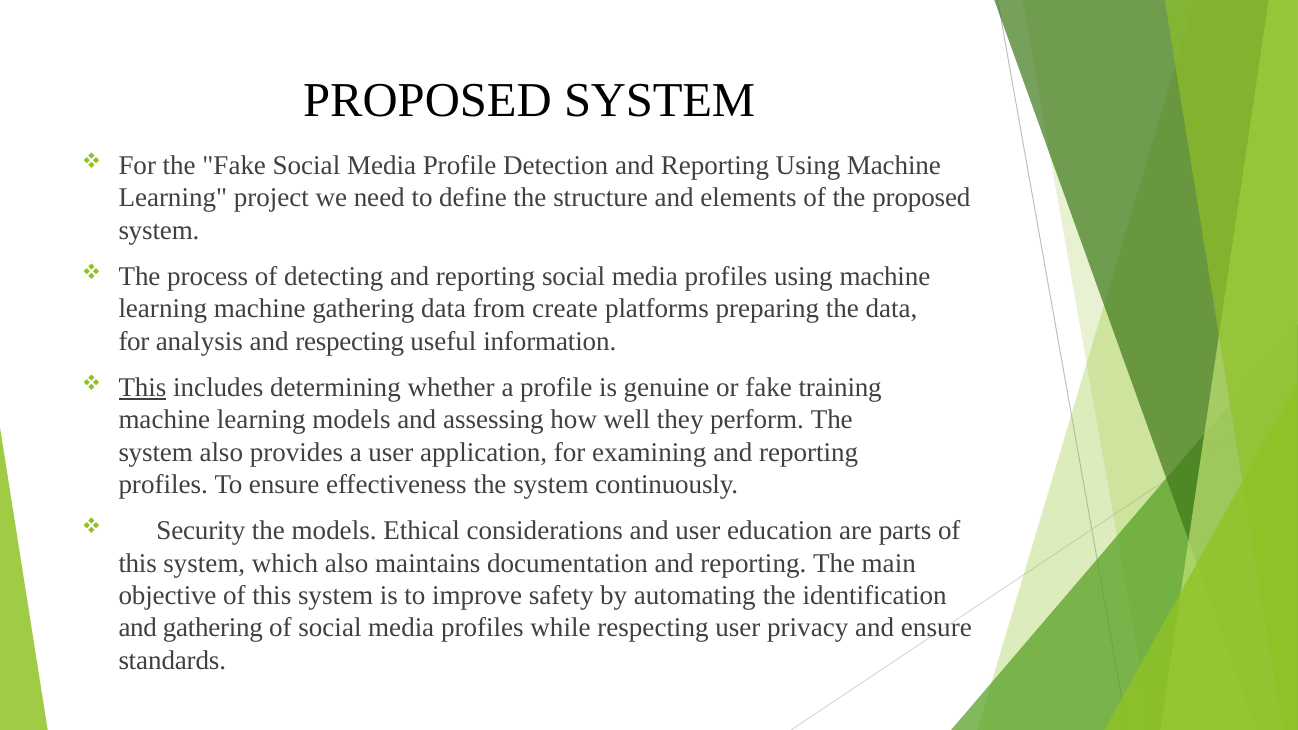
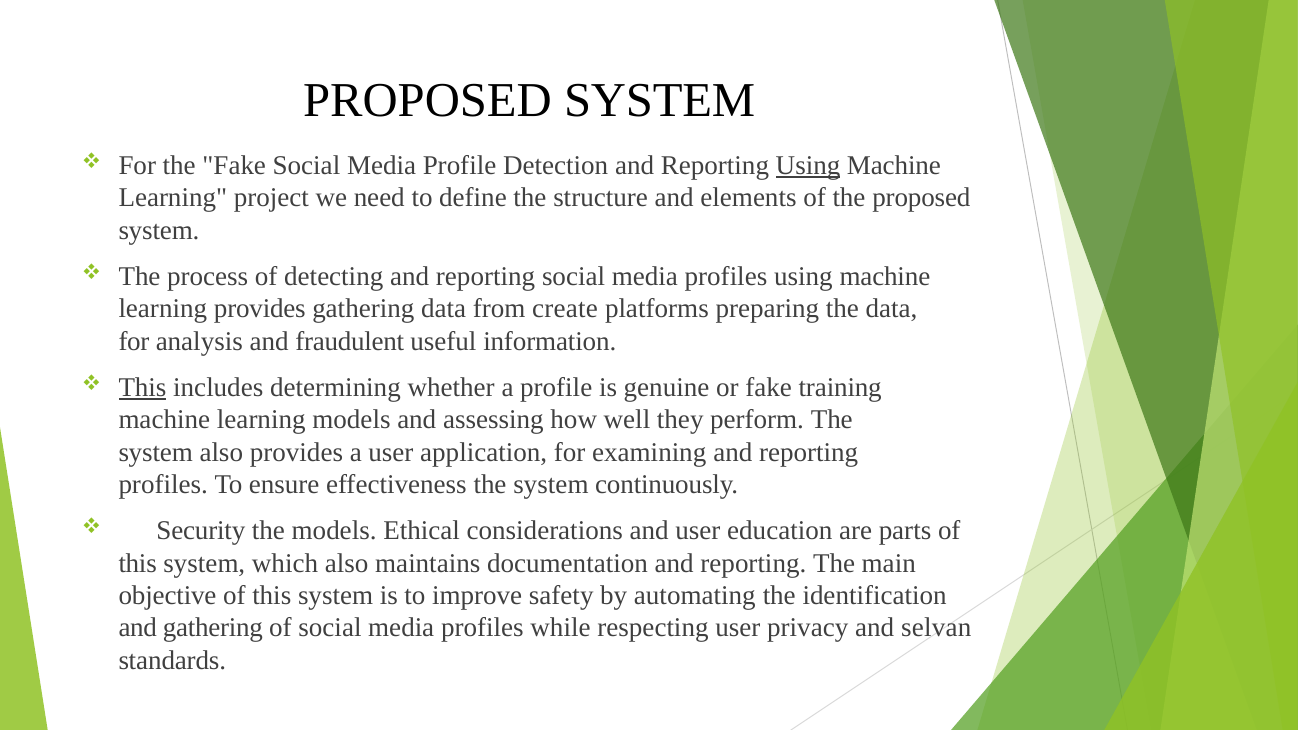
Using underline: none -> present (808, 165)
learning machine: machine -> provides (260, 309)
and respecting: respecting -> fraudulent (350, 341)
and ensure: ensure -> selvan (936, 628)
